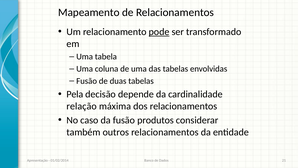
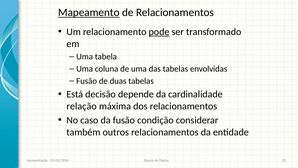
Mapeamento underline: none -> present (89, 12)
Pela: Pela -> Está (75, 94)
produtos: produtos -> condição (155, 120)
